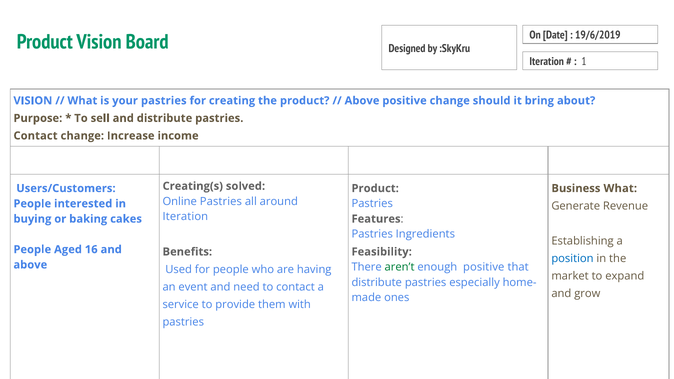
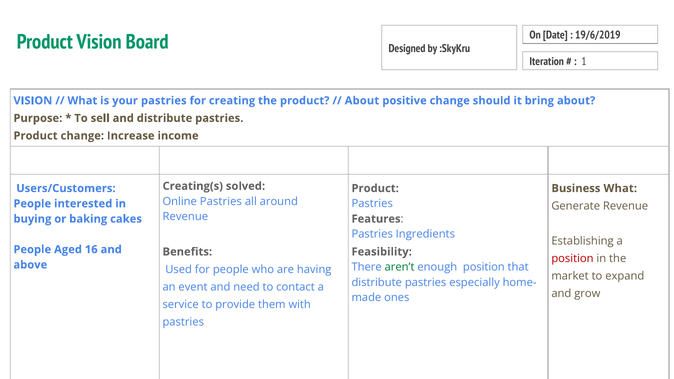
Above: Above -> About (362, 101)
Contact: Contact -> Product (36, 136)
Iteration: Iteration -> Revenue (185, 217)
position colour: blue -> red (572, 259)
enough positive: positive -> position (484, 267)
